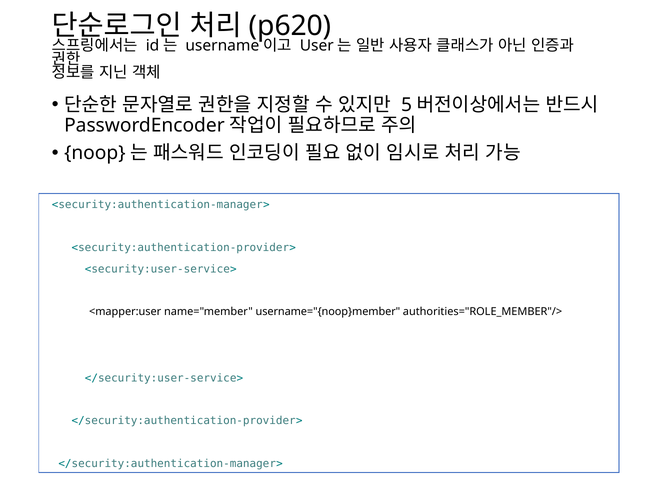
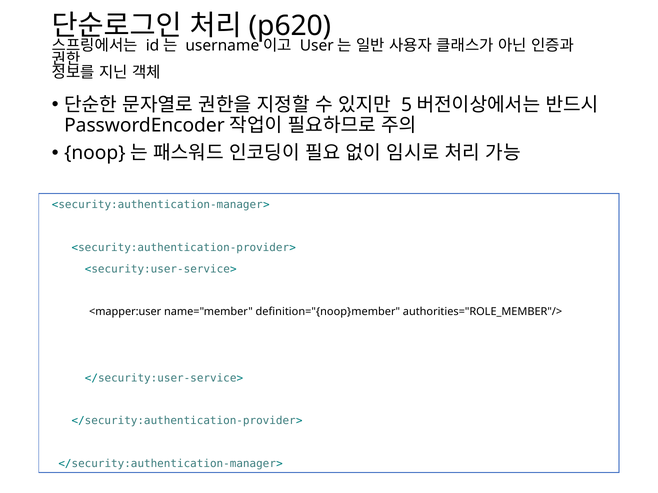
username="{noop}member: username="{noop}member -> definition="{noop}member (328, 312)
